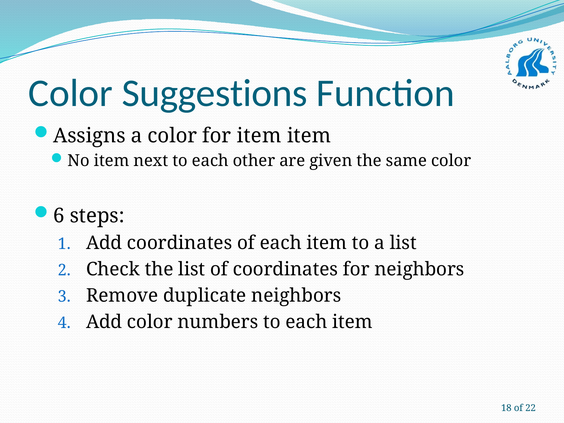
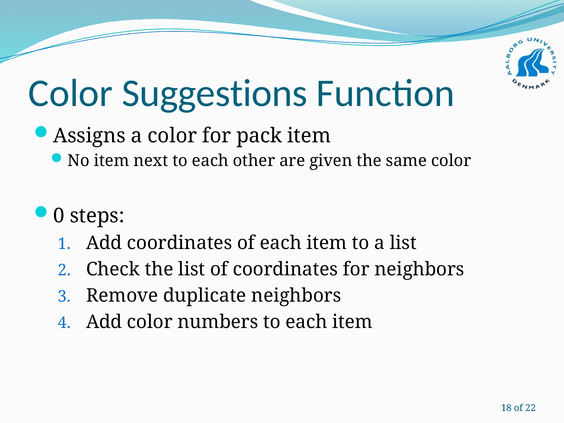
for item: item -> pack (259, 136)
6: 6 -> 0 (59, 216)
